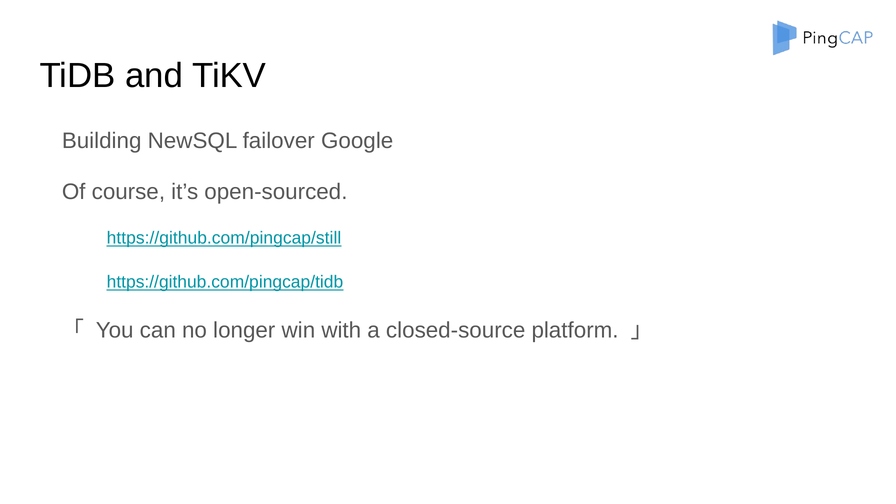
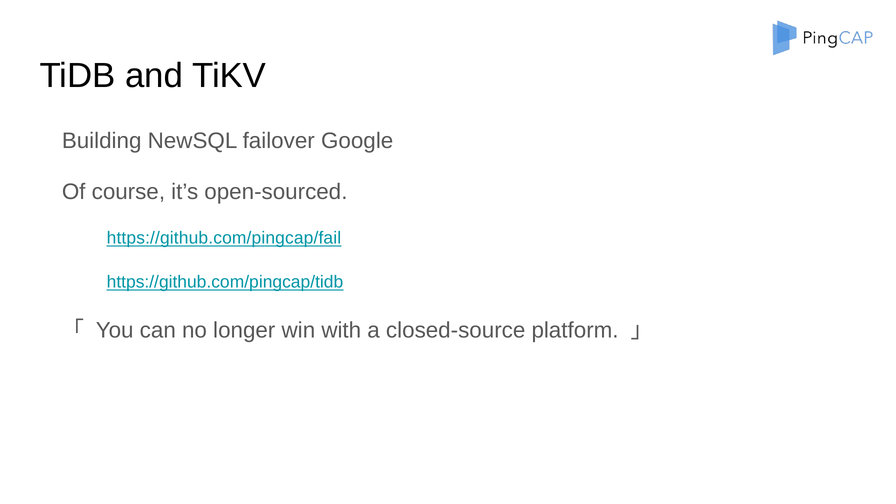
https://github.com/pingcap/still: https://github.com/pingcap/still -> https://github.com/pingcap/fail (224, 238)
